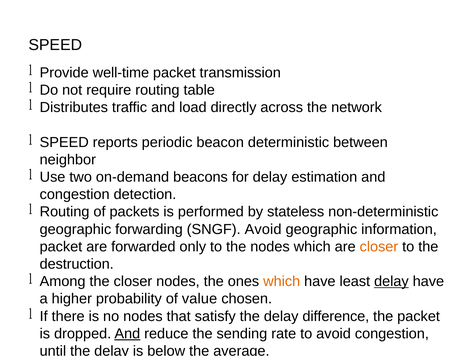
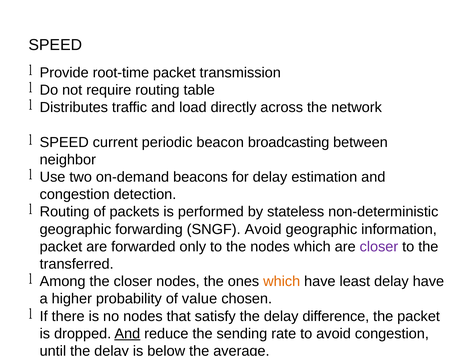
well-time: well-time -> root-time (121, 73)
reports: reports -> current (115, 142)
deterministic: deterministic -> broadcasting (289, 142)
closer colour: orange -> purple (379, 247)
destruction: destruction -> transferred (77, 264)
delay underline: present -> none (391, 282)
